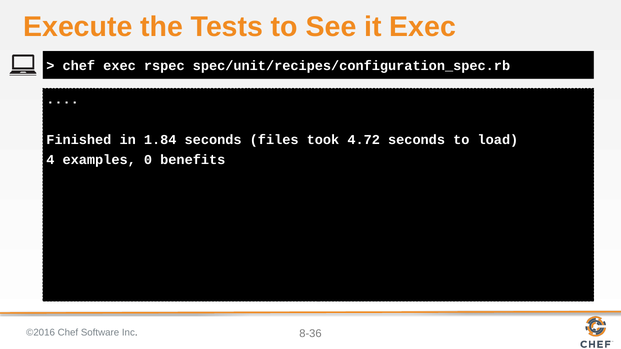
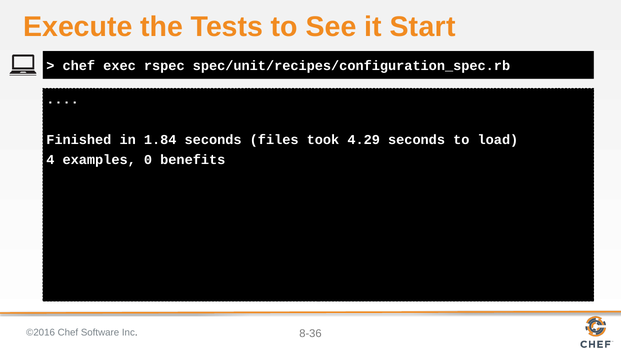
it Exec: Exec -> Start (423, 27)
4.72: 4.72 -> 4.29 (364, 140)
